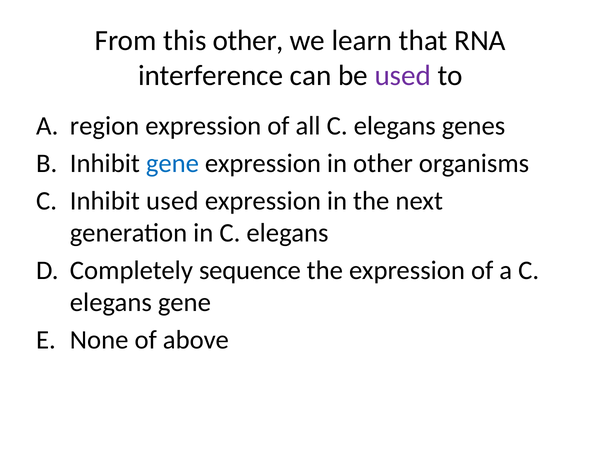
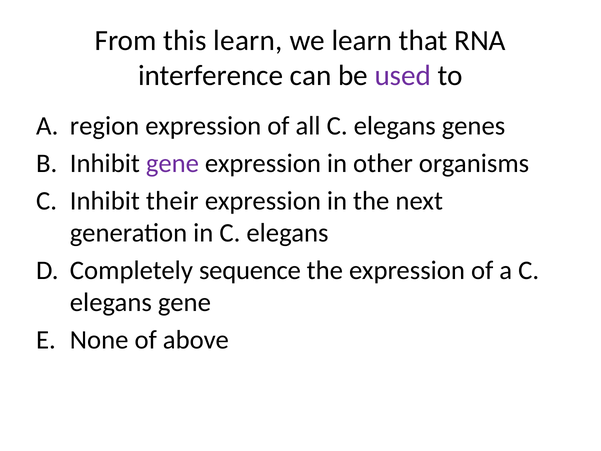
this other: other -> learn (248, 41)
gene colour: blue -> purple (172, 163)
Inhibit used: used -> their (172, 201)
